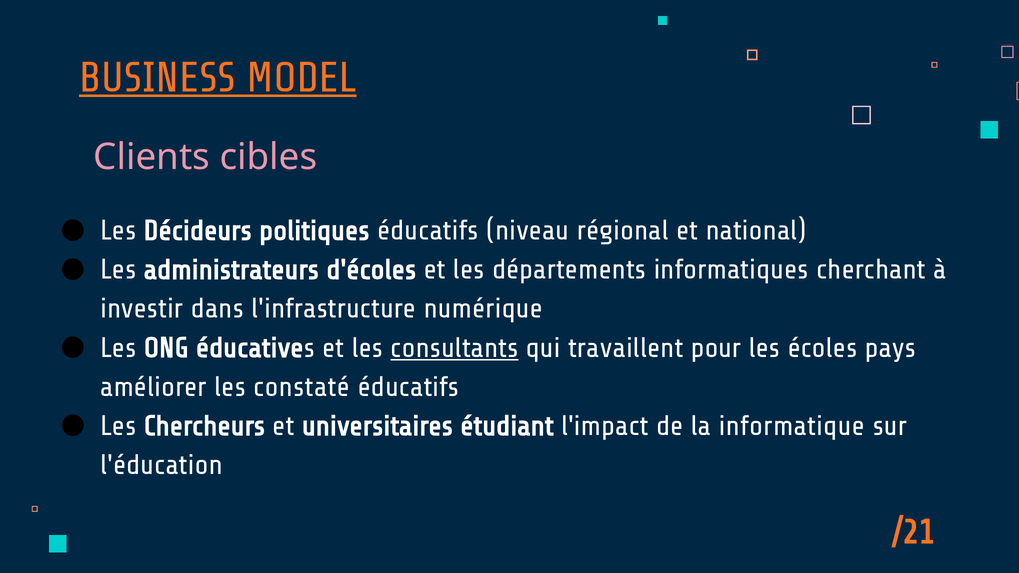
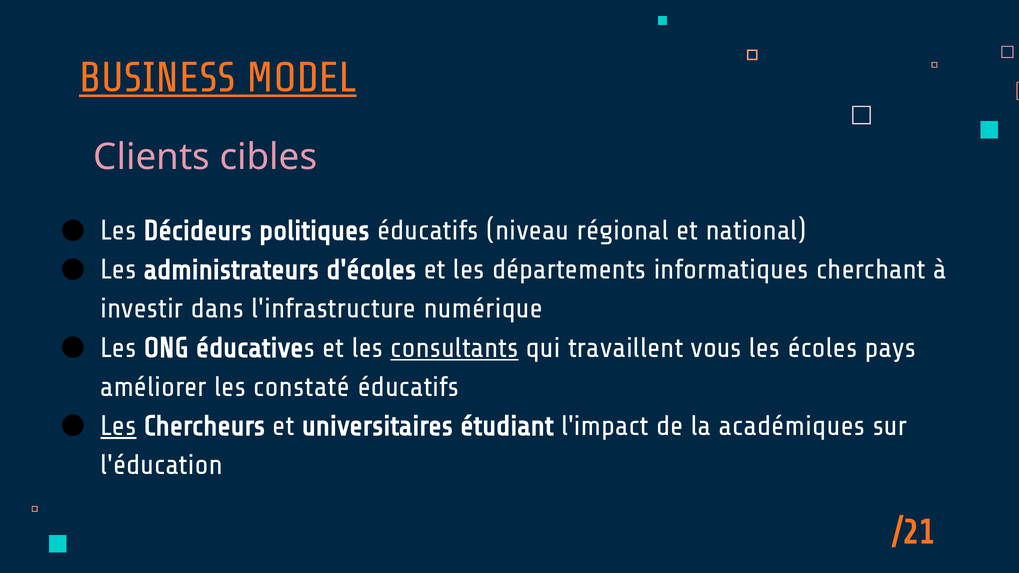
pour: pour -> vous (716, 348)
Les underline: none -> present (118, 426)
informatique: informatique -> académiques (792, 426)
